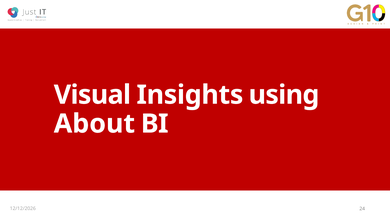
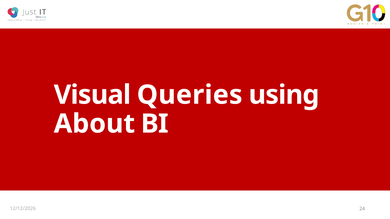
Insights: Insights -> Queries (190, 95)
